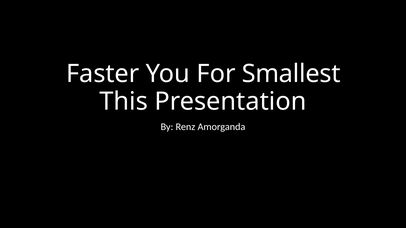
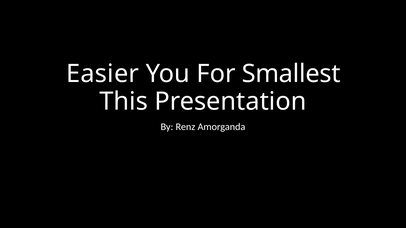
Faster: Faster -> Easier (103, 74)
